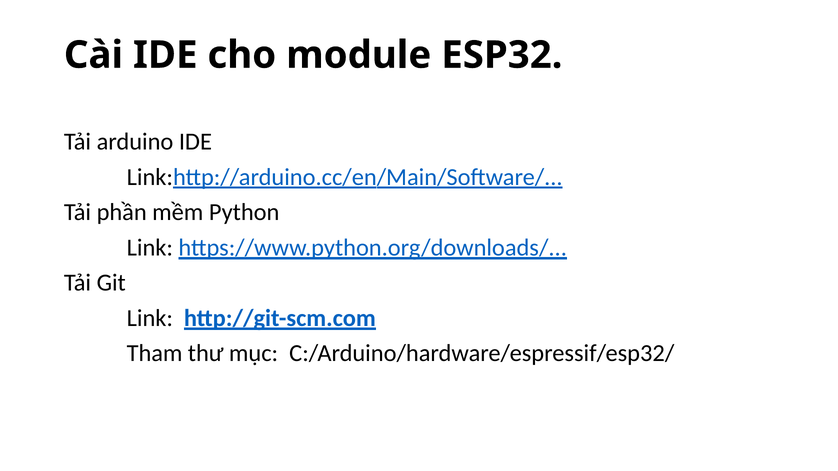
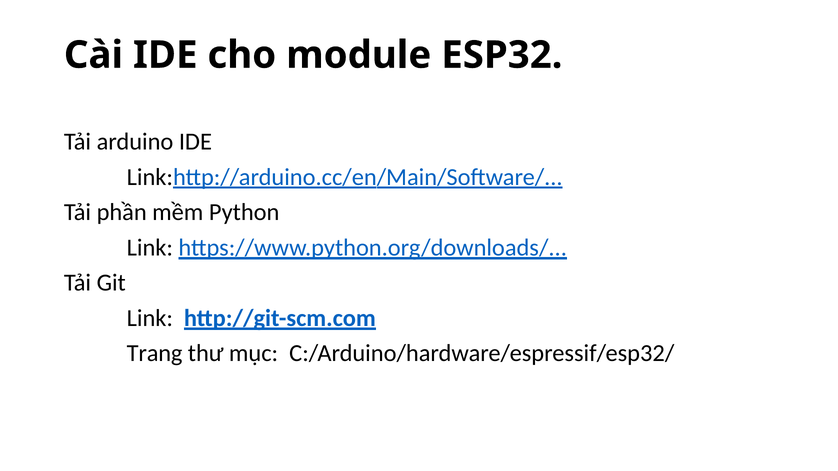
Tham: Tham -> Trang (155, 354)
